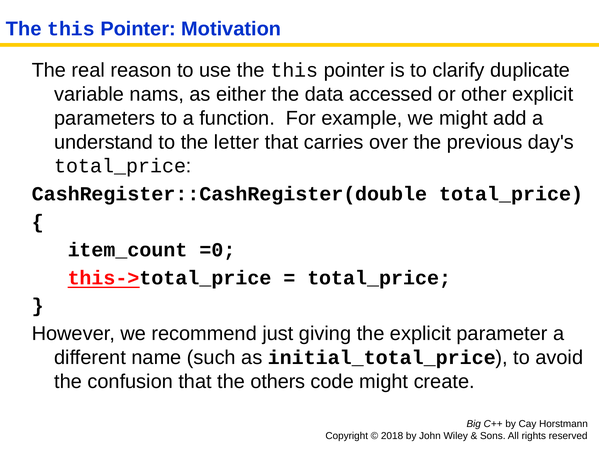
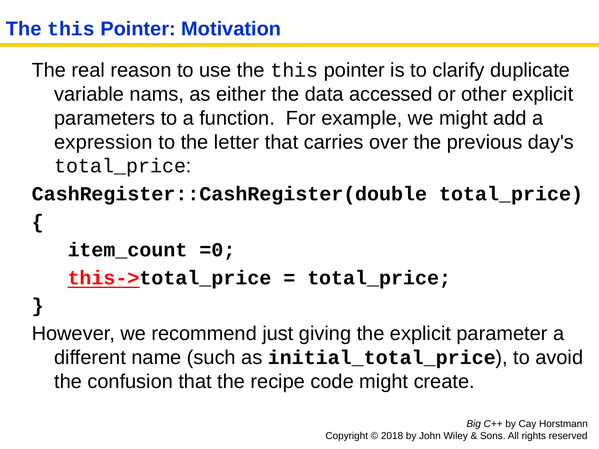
understand: understand -> expression (103, 142)
others: others -> recipe (278, 382)
